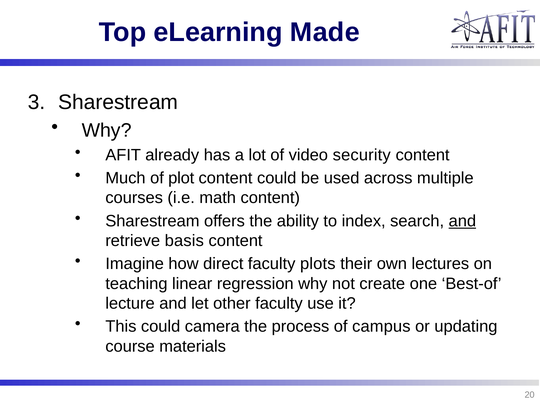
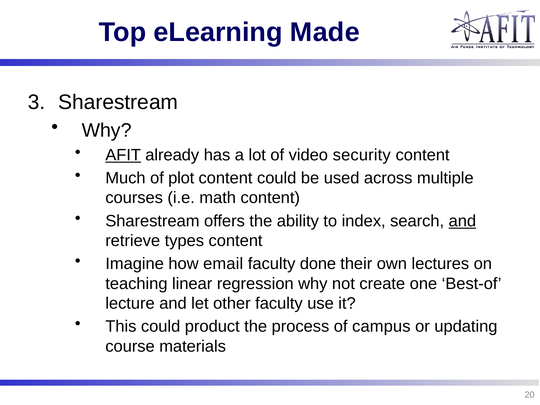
AFIT underline: none -> present (123, 155)
basis: basis -> types (184, 241)
direct: direct -> email (223, 264)
plots: plots -> done (318, 264)
camera: camera -> product (212, 327)
